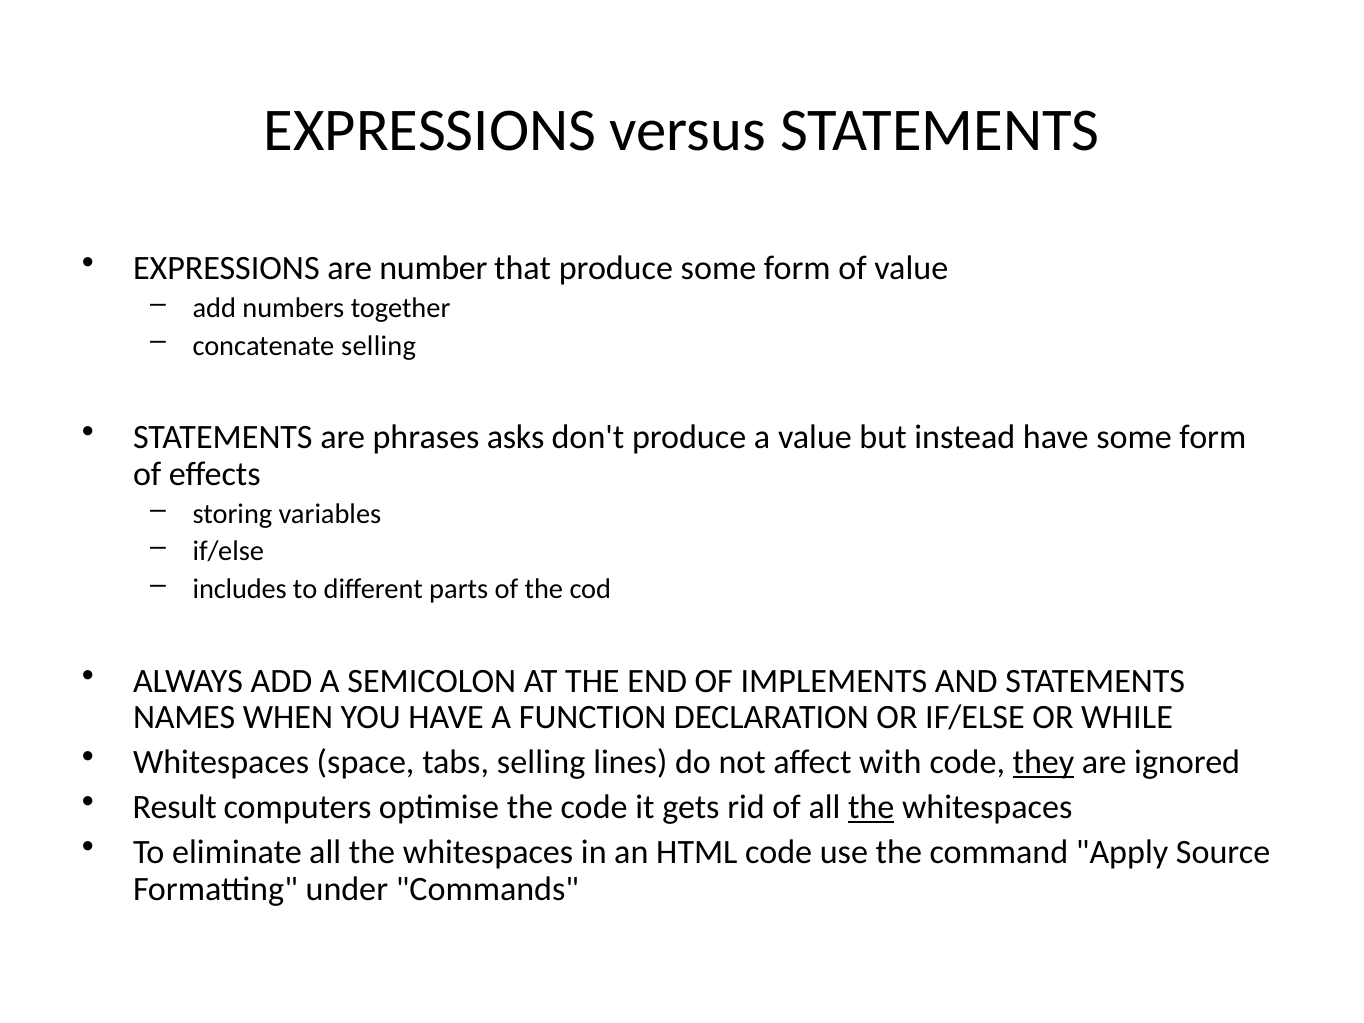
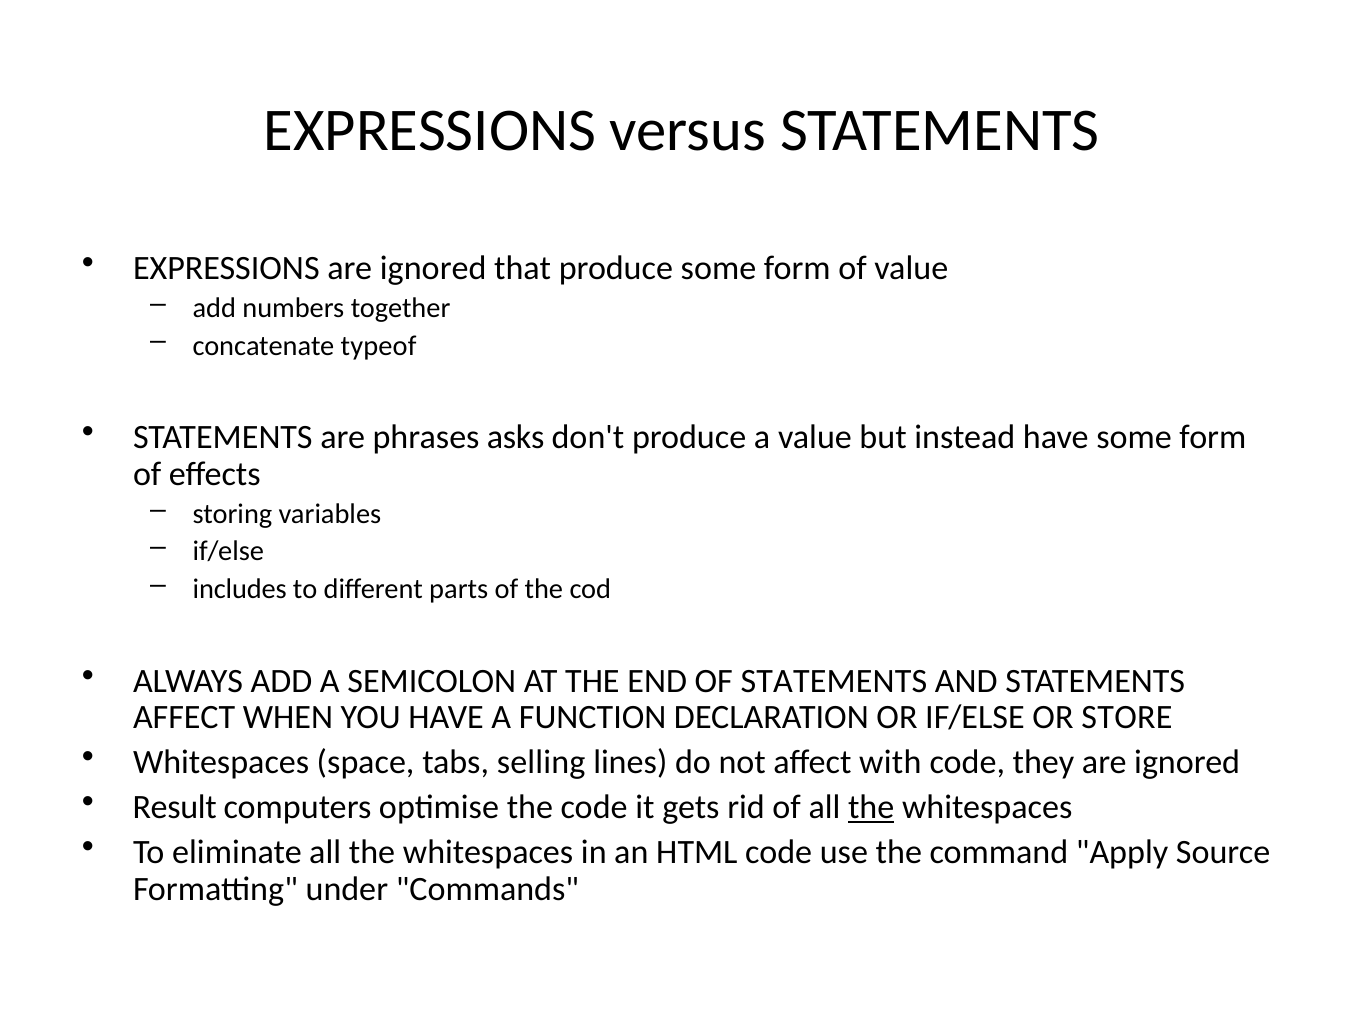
EXPRESSIONS are number: number -> ignored (433, 268)
concatenate selling: selling -> typeof (379, 346)
OF IMPLEMENTS: IMPLEMENTS -> STATEMENTS (834, 681)
NAMES: NAMES -> AFFECT (184, 718)
WHILE: WHILE -> STORE (1127, 718)
they underline: present -> none (1043, 763)
